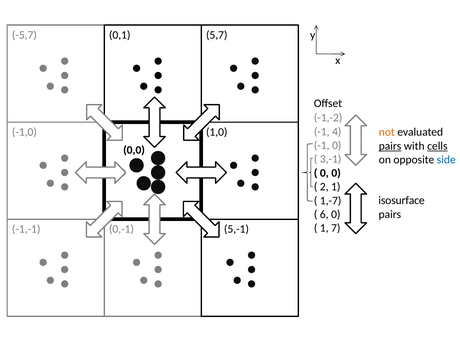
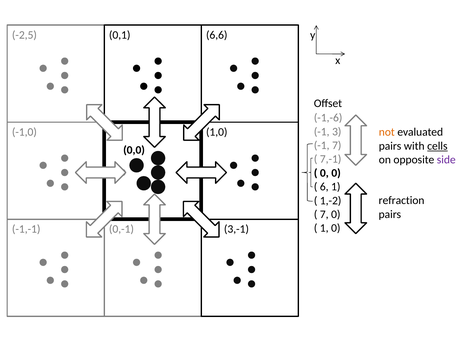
-5,7: -5,7 -> -2,5 (24, 35)
5,7: 5,7 -> 6,6 (217, 35)
-1,-2: -1,-2 -> -1,-6 (328, 118)
4: 4 -> 3 (337, 132)
-1 0: 0 -> 7 (337, 145)
pairs underline: present -> none (390, 146)
3,-1: 3,-1 -> 7,-1 (331, 159)
side colour: blue -> purple (446, 160)
2: 2 -> 6 (324, 187)
isosurface: isosurface -> refraction (402, 200)
1,-7: 1,-7 -> 1,-2 (331, 201)
6: 6 -> 7 (324, 214)
1 7: 7 -> 0 (336, 228)
5,-1: 5,-1 -> 3,-1 (236, 229)
